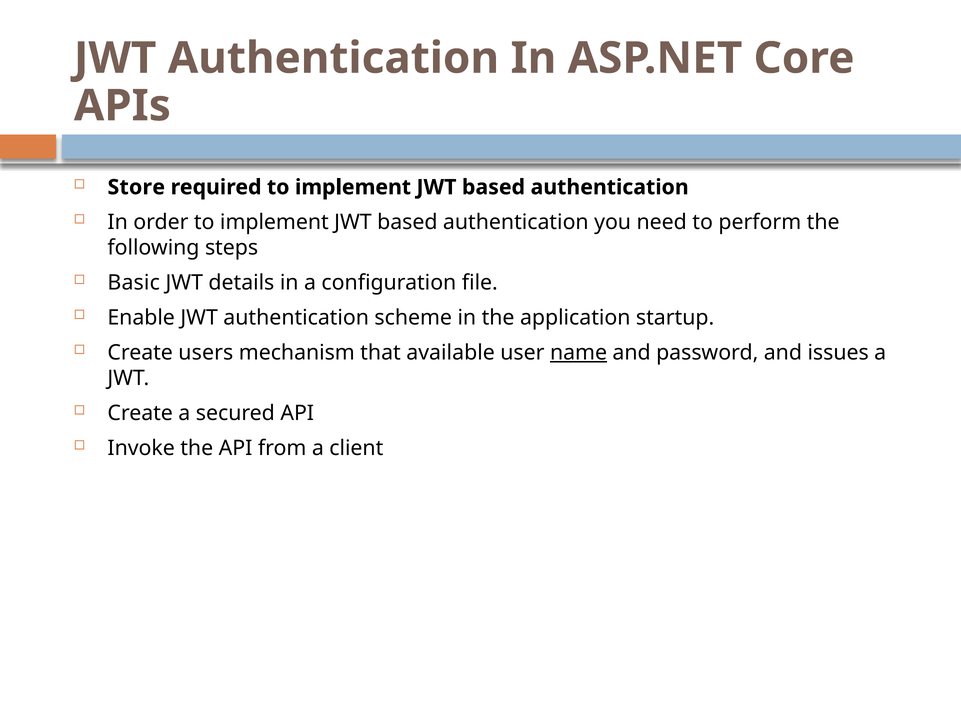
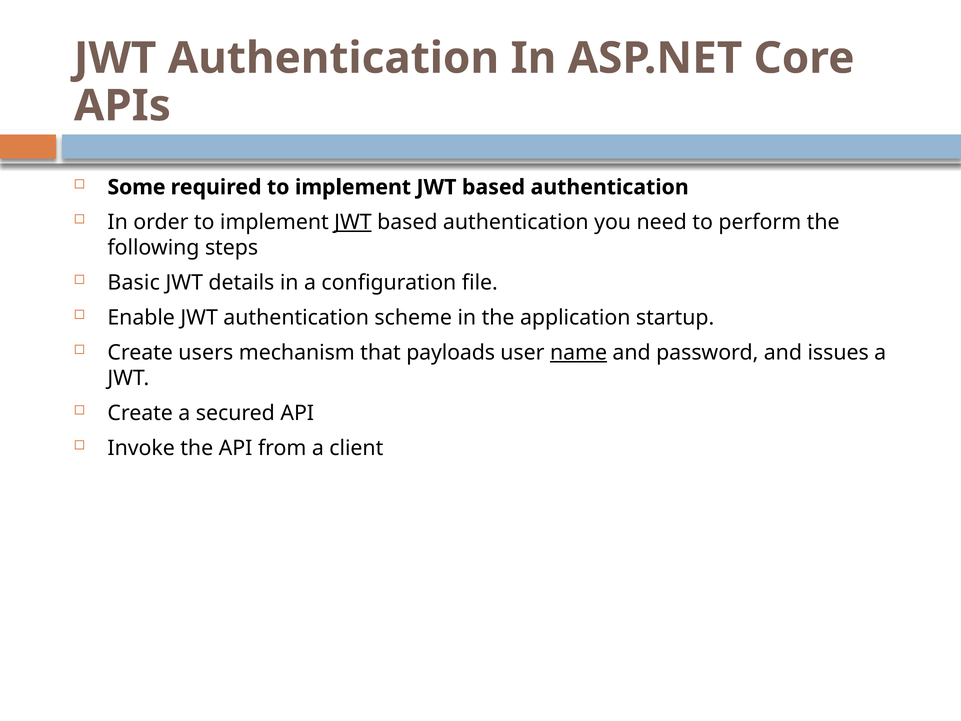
Store: Store -> Some (136, 187)
JWT underline: none -> present (353, 222)
available: available -> payloads (451, 352)
